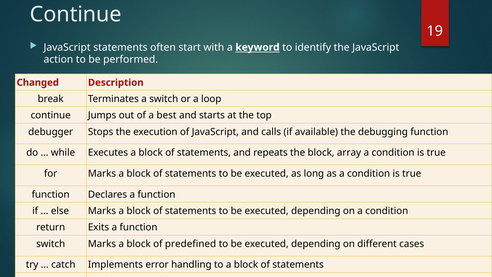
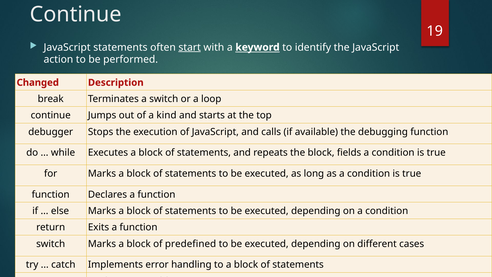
start underline: none -> present (190, 47)
best: best -> kind (166, 115)
array: array -> fields (349, 153)
